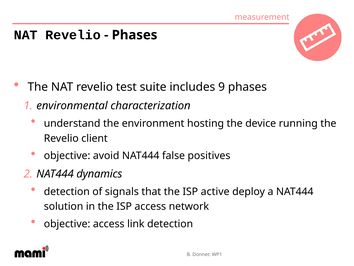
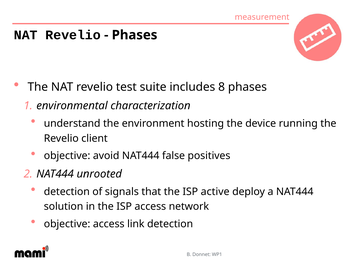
9: 9 -> 8 (222, 87)
dynamics: dynamics -> unrooted (99, 174)
